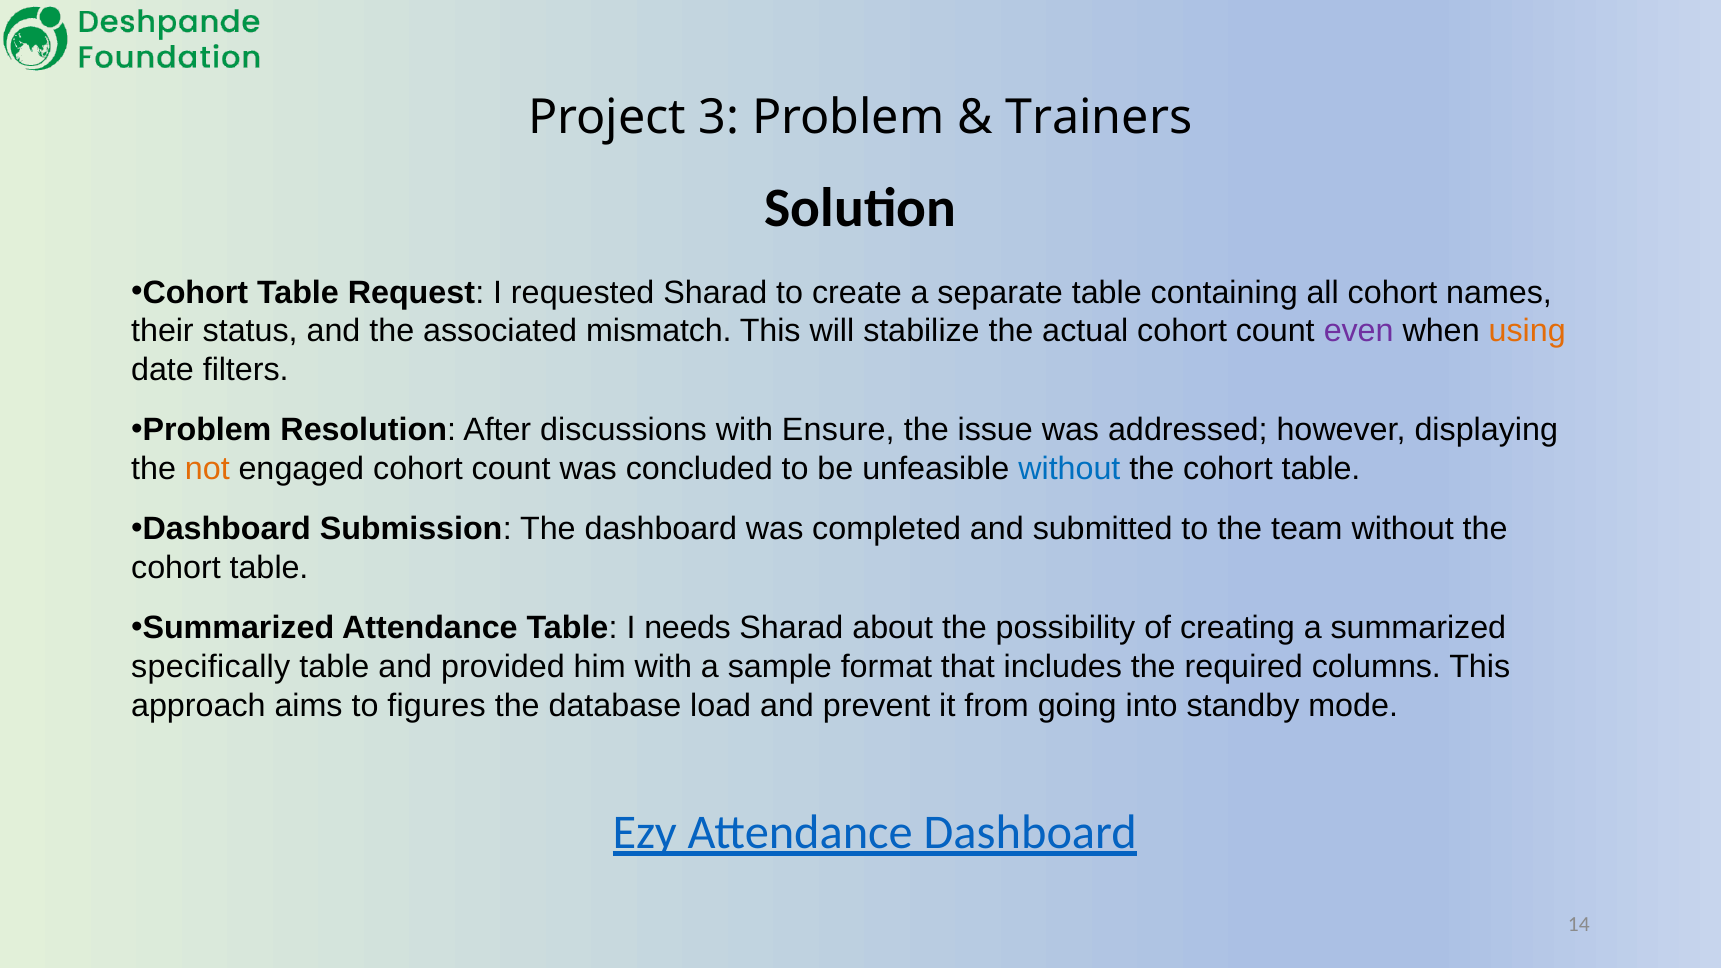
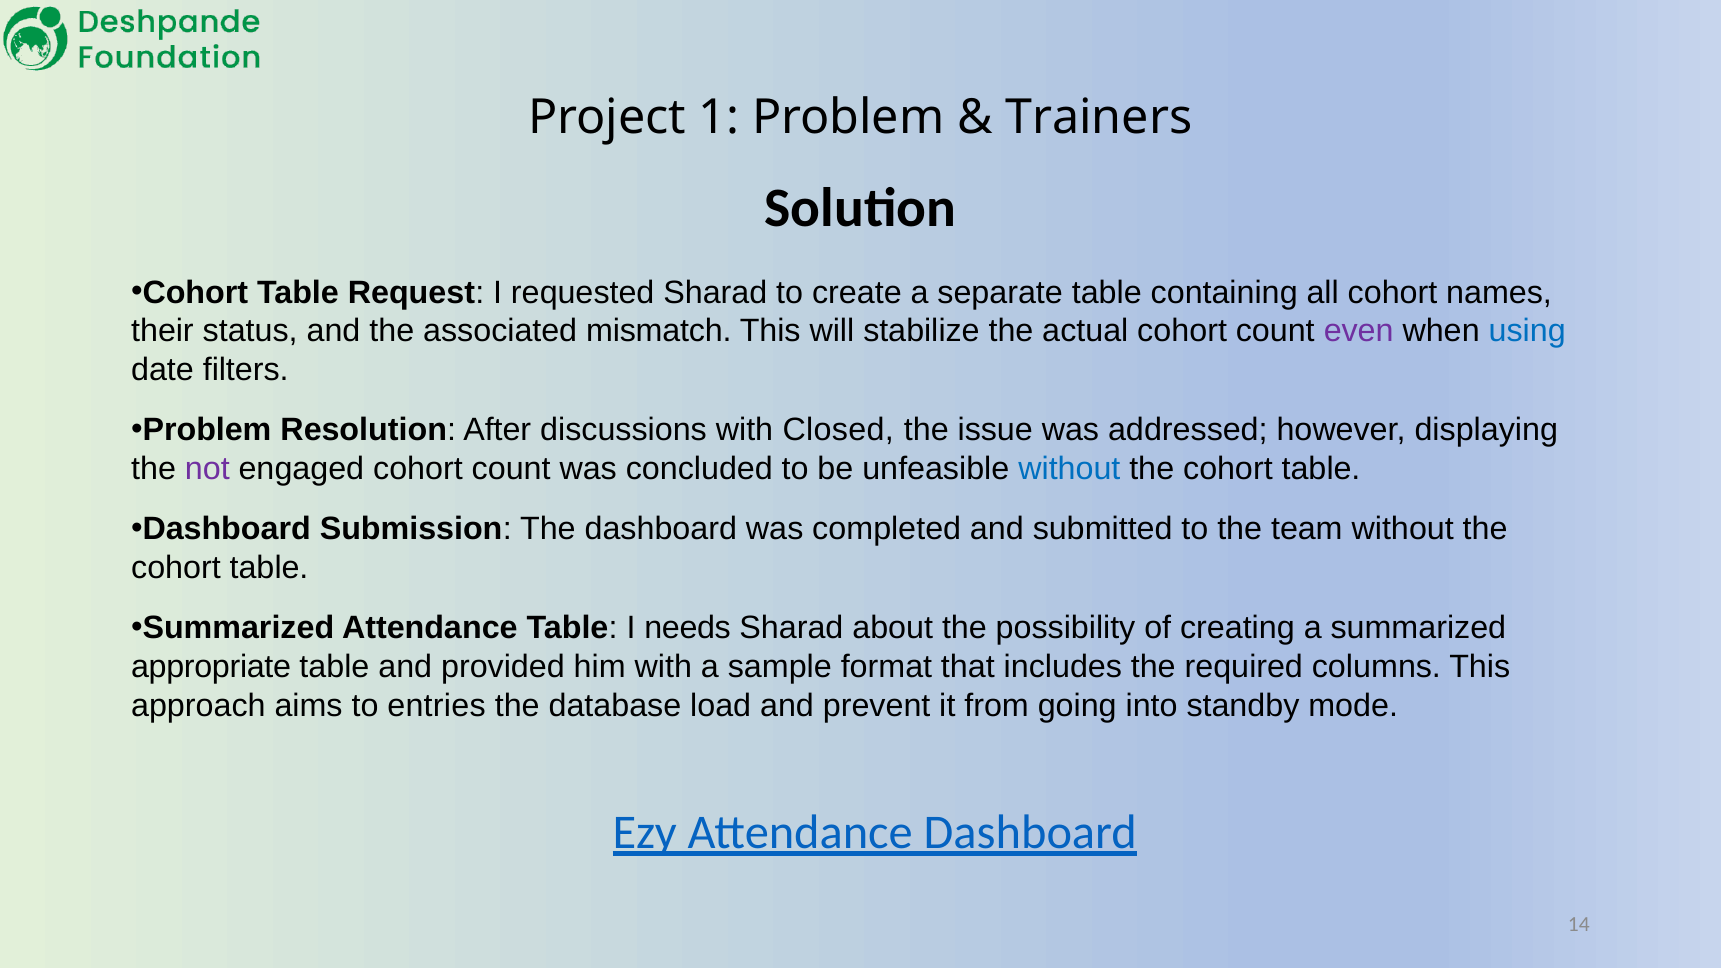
3: 3 -> 1 (719, 117)
using colour: orange -> blue (1527, 331)
Ensure: Ensure -> Closed (838, 430)
not colour: orange -> purple (207, 469)
specifically: specifically -> appropriate (211, 667)
figures: figures -> entries (437, 706)
